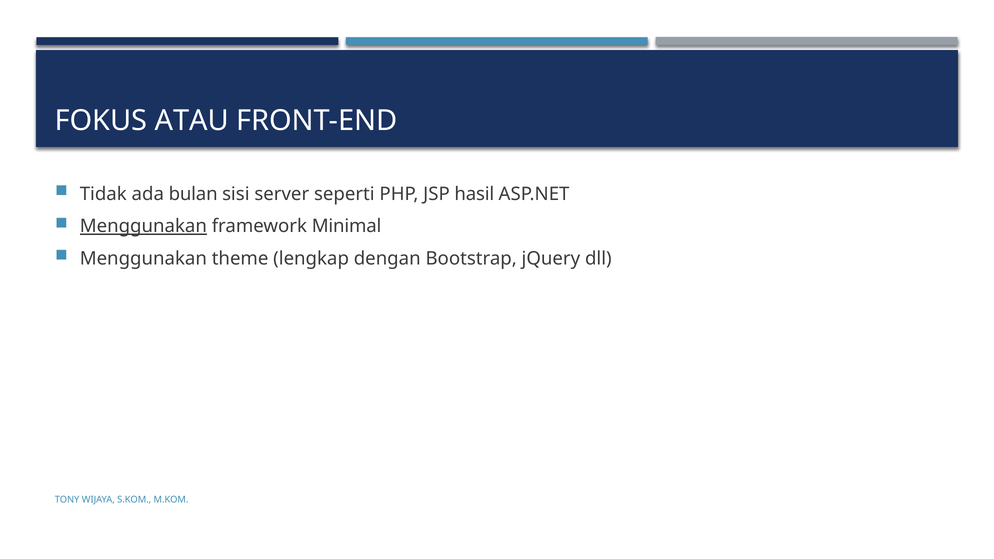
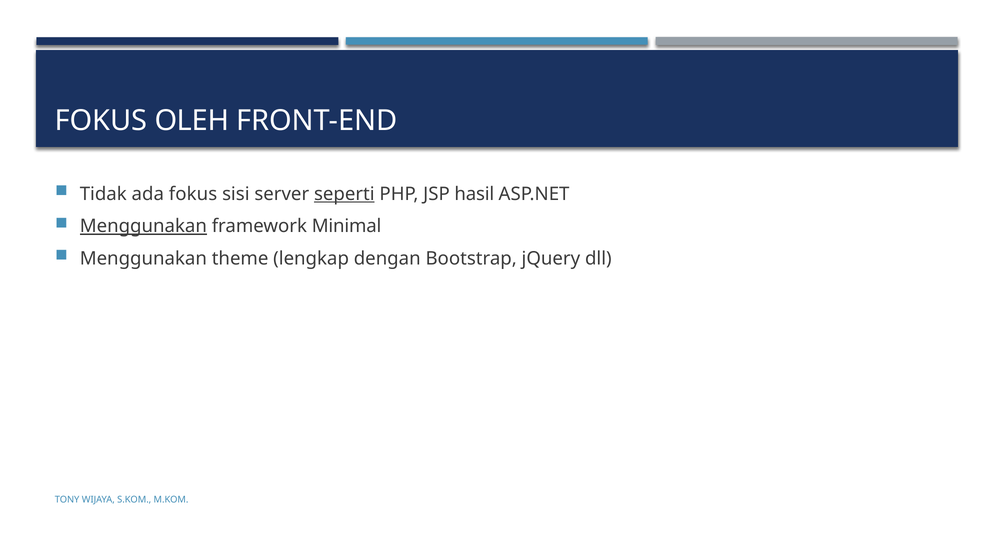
ATAU: ATAU -> OLEH (192, 121)
ada bulan: bulan -> fokus (193, 194)
seperti underline: none -> present (344, 194)
